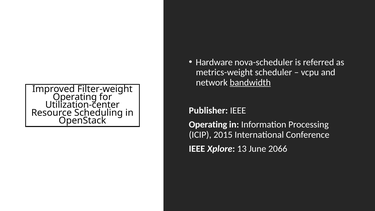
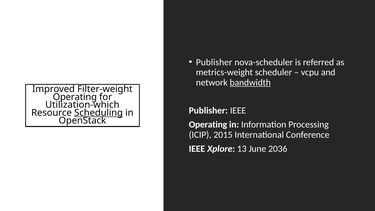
Hardware: Hardware -> Publisher (214, 62)
Utilization-center: Utilization-center -> Utilization-which (82, 105)
Scheduling underline: none -> present (99, 113)
2066: 2066 -> 2036 (278, 149)
